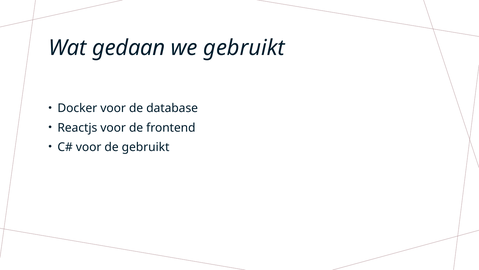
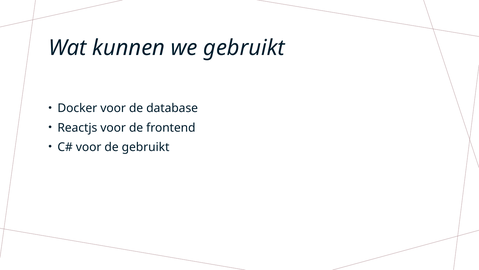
gedaan: gedaan -> kunnen (129, 48)
